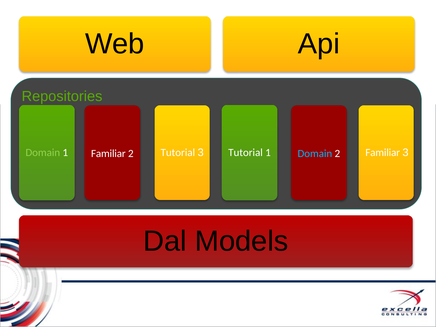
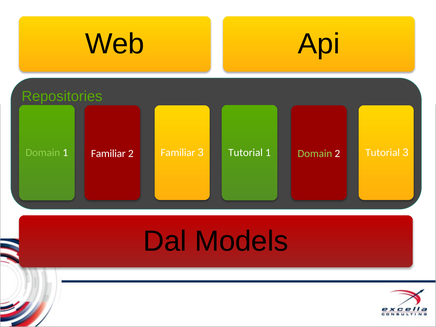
Tutorial: Tutorial -> Familiar (178, 153)
3 Familiar: Familiar -> Tutorial (383, 153)
Domain colour: light blue -> light green (315, 153)
